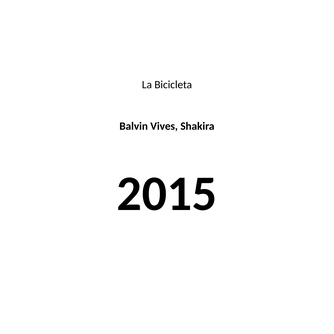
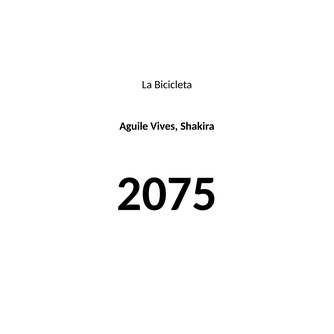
Balvin: Balvin -> Aguile (134, 126)
2015: 2015 -> 2075 (167, 194)
